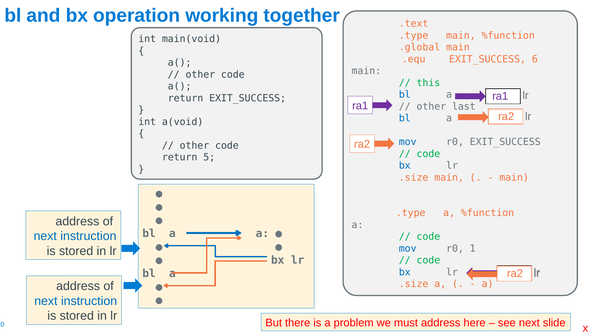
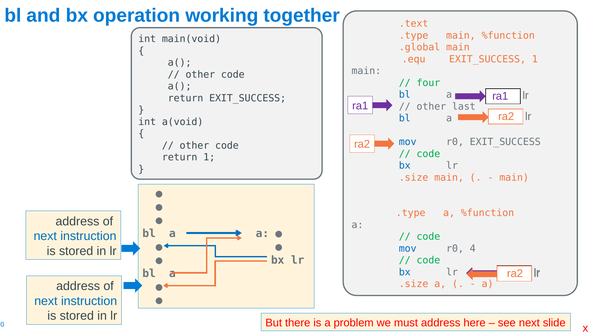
EXIT_SUCCESS 6: 6 -> 1 (535, 59)
this: this -> four (428, 83)
return 5: 5 -> 1 (209, 157)
1: 1 -> 4 (473, 248)
